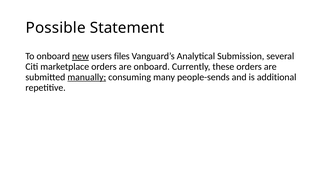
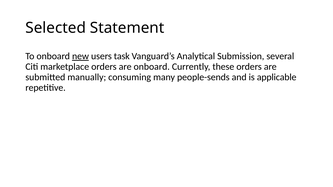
Possible: Possible -> Selected (56, 28)
files: files -> task (122, 56)
manually underline: present -> none (87, 77)
additional: additional -> applicable (277, 77)
